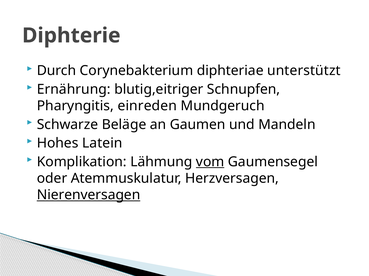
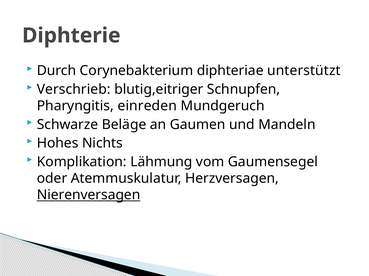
Ernährung: Ernährung -> Verschrieb (74, 90)
Latein: Latein -> Nichts (102, 143)
vom underline: present -> none (210, 162)
